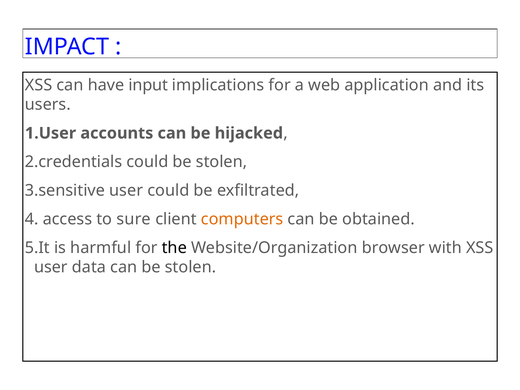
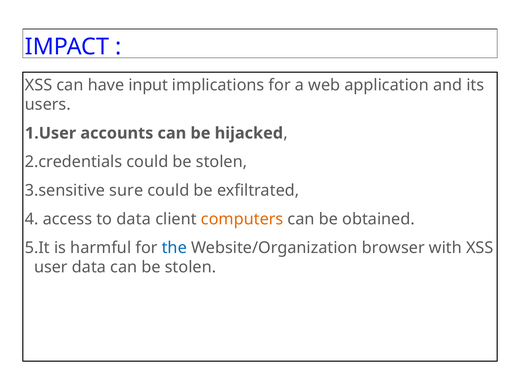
user: user -> sure (126, 190)
to sure: sure -> data (134, 219)
the colour: black -> blue (174, 248)
